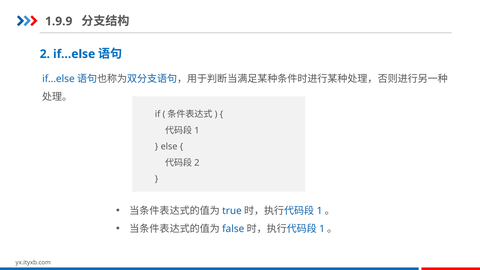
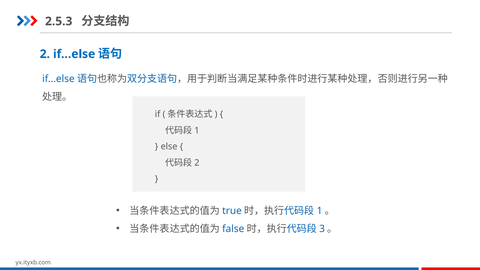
1.9.9: 1.9.9 -> 2.5.3 (59, 21)
1: 1 -> 3 (322, 229)
